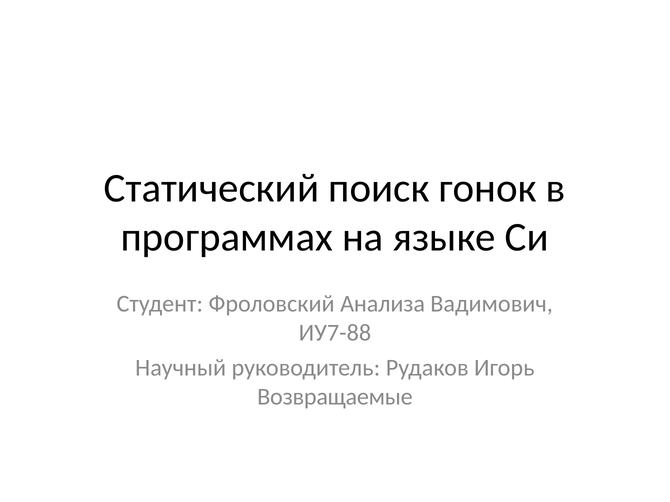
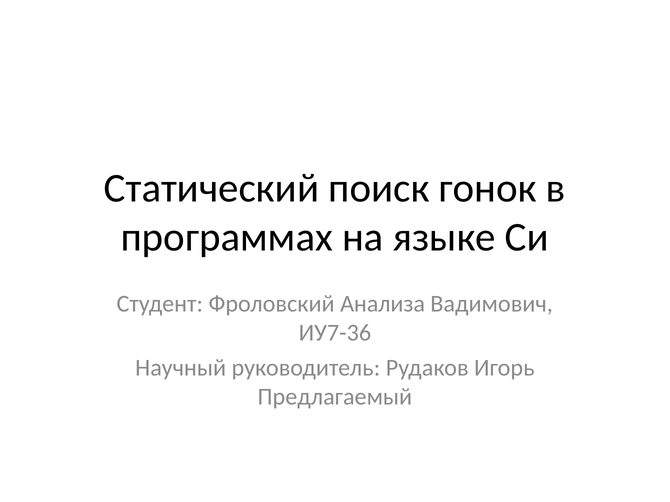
ИУ7-88: ИУ7-88 -> ИУ7-36 (335, 333)
Возвращаемые: Возвращаемые -> Предлагаемый (335, 397)
